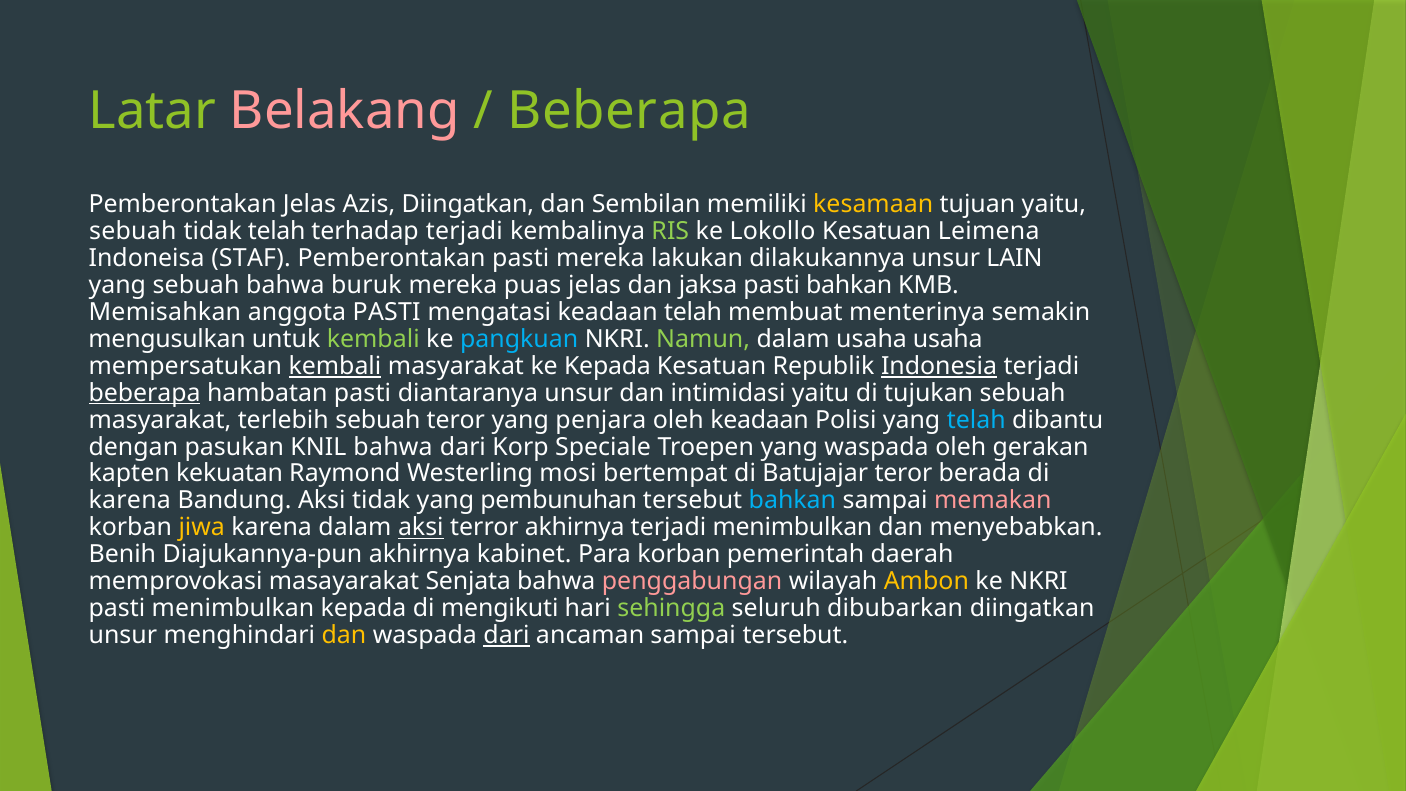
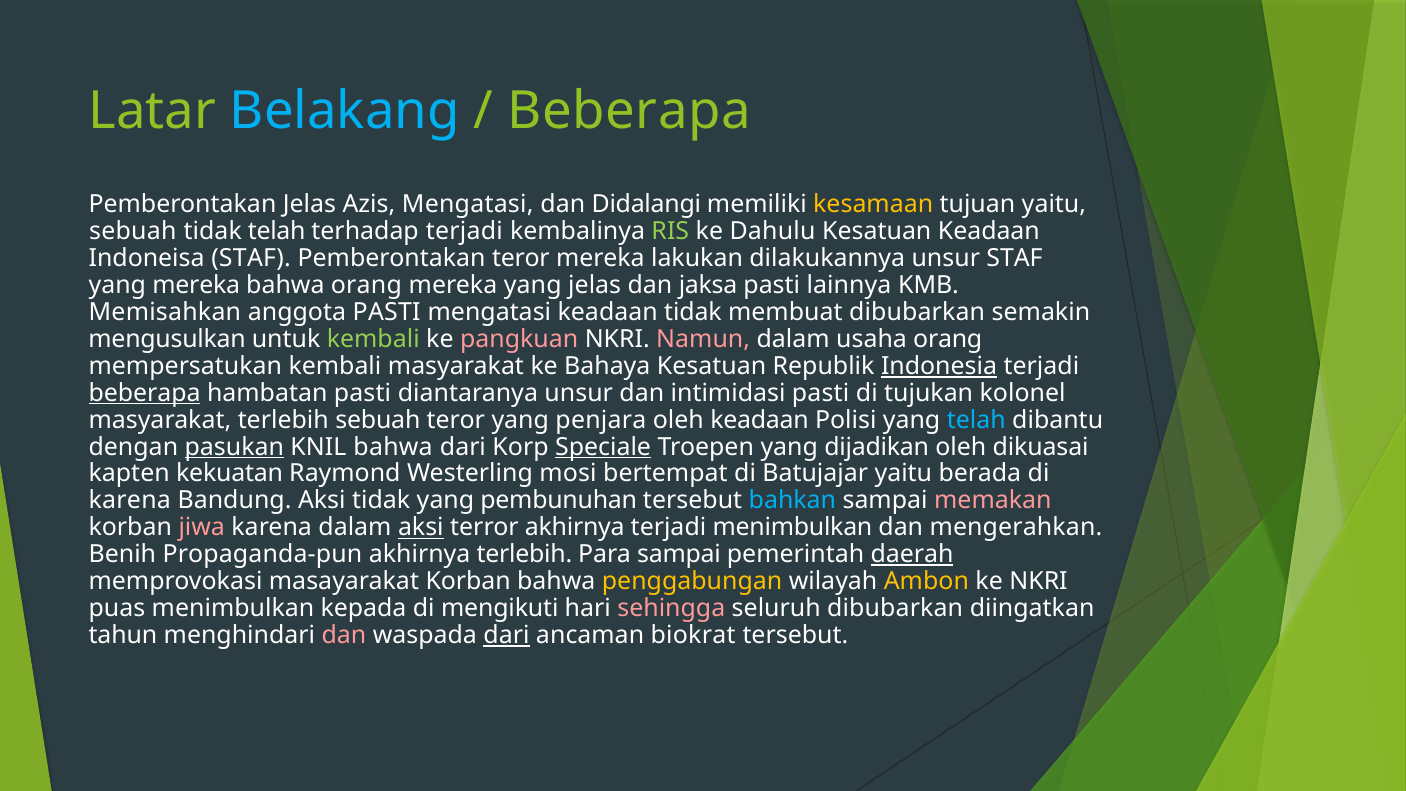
Belakang colour: pink -> light blue (345, 111)
Azis Diingatkan: Diingatkan -> Mengatasi (468, 205)
Sembilan: Sembilan -> Didalangi (646, 205)
Lokollo: Lokollo -> Dahulu (772, 232)
Kesatuan Leimena: Leimena -> Keadaan (989, 232)
Pemberontakan pasti: pasti -> teror (521, 258)
unsur LAIN: LAIN -> STAF (1015, 258)
yang sebuah: sebuah -> mereka (196, 285)
bahwa buruk: buruk -> orang (366, 285)
mereka puas: puas -> yang (533, 285)
pasti bahkan: bahkan -> lainnya (849, 285)
keadaan telah: telah -> tidak (693, 312)
membuat menterinya: menterinya -> dibubarkan (917, 312)
pangkuan colour: light blue -> pink (519, 339)
Namun colour: light green -> pink (703, 339)
usaha usaha: usaha -> orang (948, 339)
kembali underline: present -> none (335, 366)
ke Kepada: Kepada -> Bahaya (607, 366)
intimidasi yaitu: yaitu -> pasti (821, 393)
tujukan sebuah: sebuah -> kolonel (1023, 393)
pasukan underline: none -> present (234, 447)
Speciale underline: none -> present (603, 447)
yang waspada: waspada -> dijadikan (877, 447)
gerakan: gerakan -> dikuasai (1041, 447)
Batujajar teror: teror -> yaitu (903, 474)
jiwa colour: yellow -> pink (202, 527)
menyebabkan: menyebabkan -> mengerahkan (1016, 527)
Diajukannya-pun: Diajukannya-pun -> Propaganda-pun (262, 554)
akhirnya kabinet: kabinet -> terlebih (524, 554)
Para korban: korban -> sampai (679, 554)
daerah underline: none -> present (912, 554)
masayarakat Senjata: Senjata -> Korban (468, 581)
penggabungan colour: pink -> yellow (692, 581)
pasti: pasti -> puas (117, 608)
sehingga colour: light green -> pink (671, 608)
unsur: unsur -> tahun (123, 635)
dan colour: yellow -> pink (344, 635)
ancaman sampai: sampai -> biokrat (693, 635)
